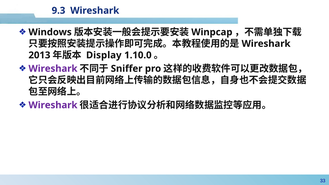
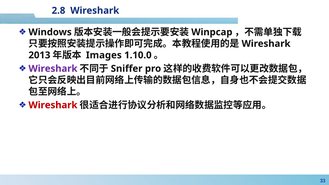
9.3: 9.3 -> 2.8 (58, 11)
Display: Display -> Images (104, 55)
Wireshark colour: purple -> red (53, 105)
